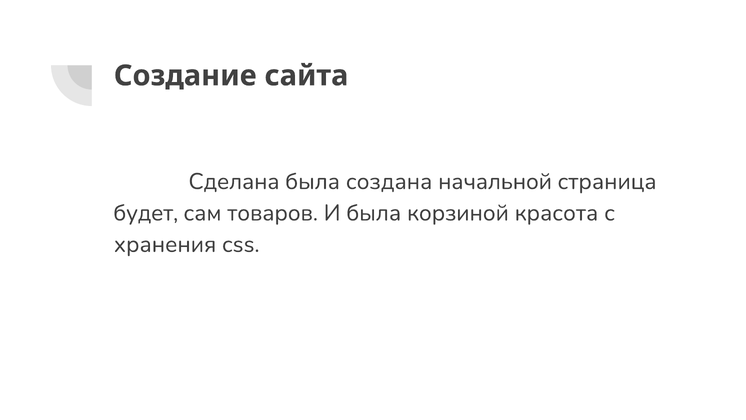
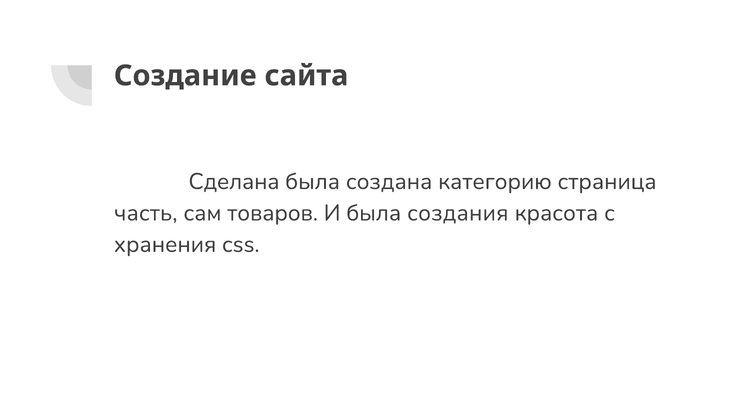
начальной: начальной -> категорию (495, 181)
будет: будет -> часть (146, 213)
корзиной: корзиной -> создания (458, 213)
